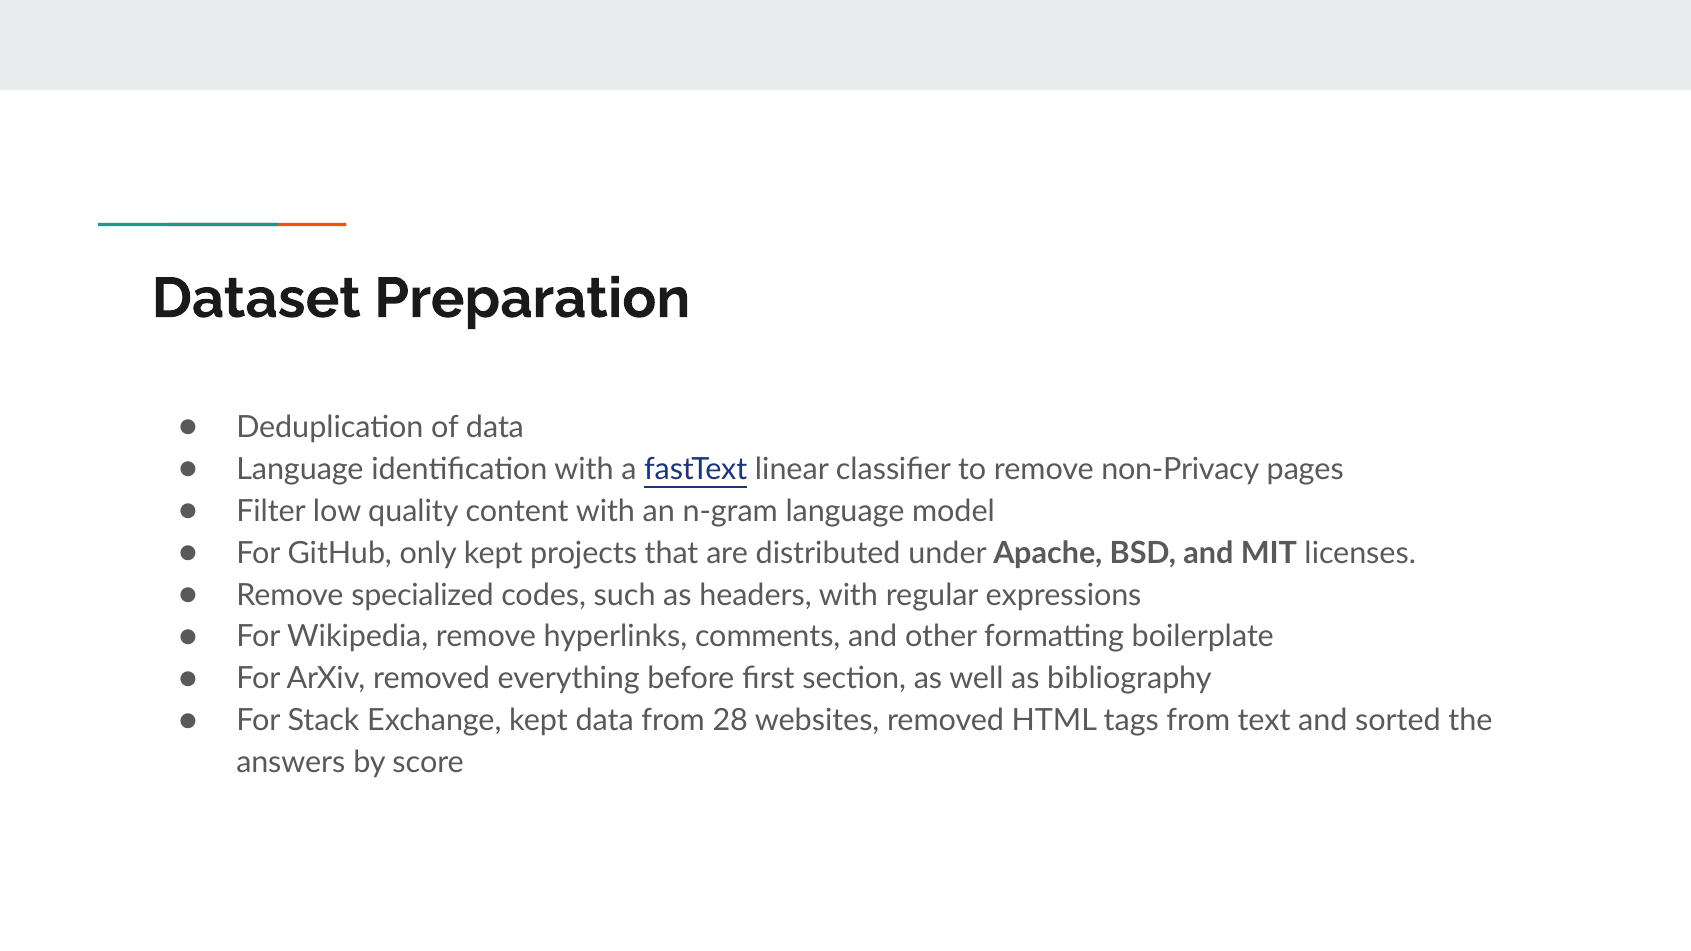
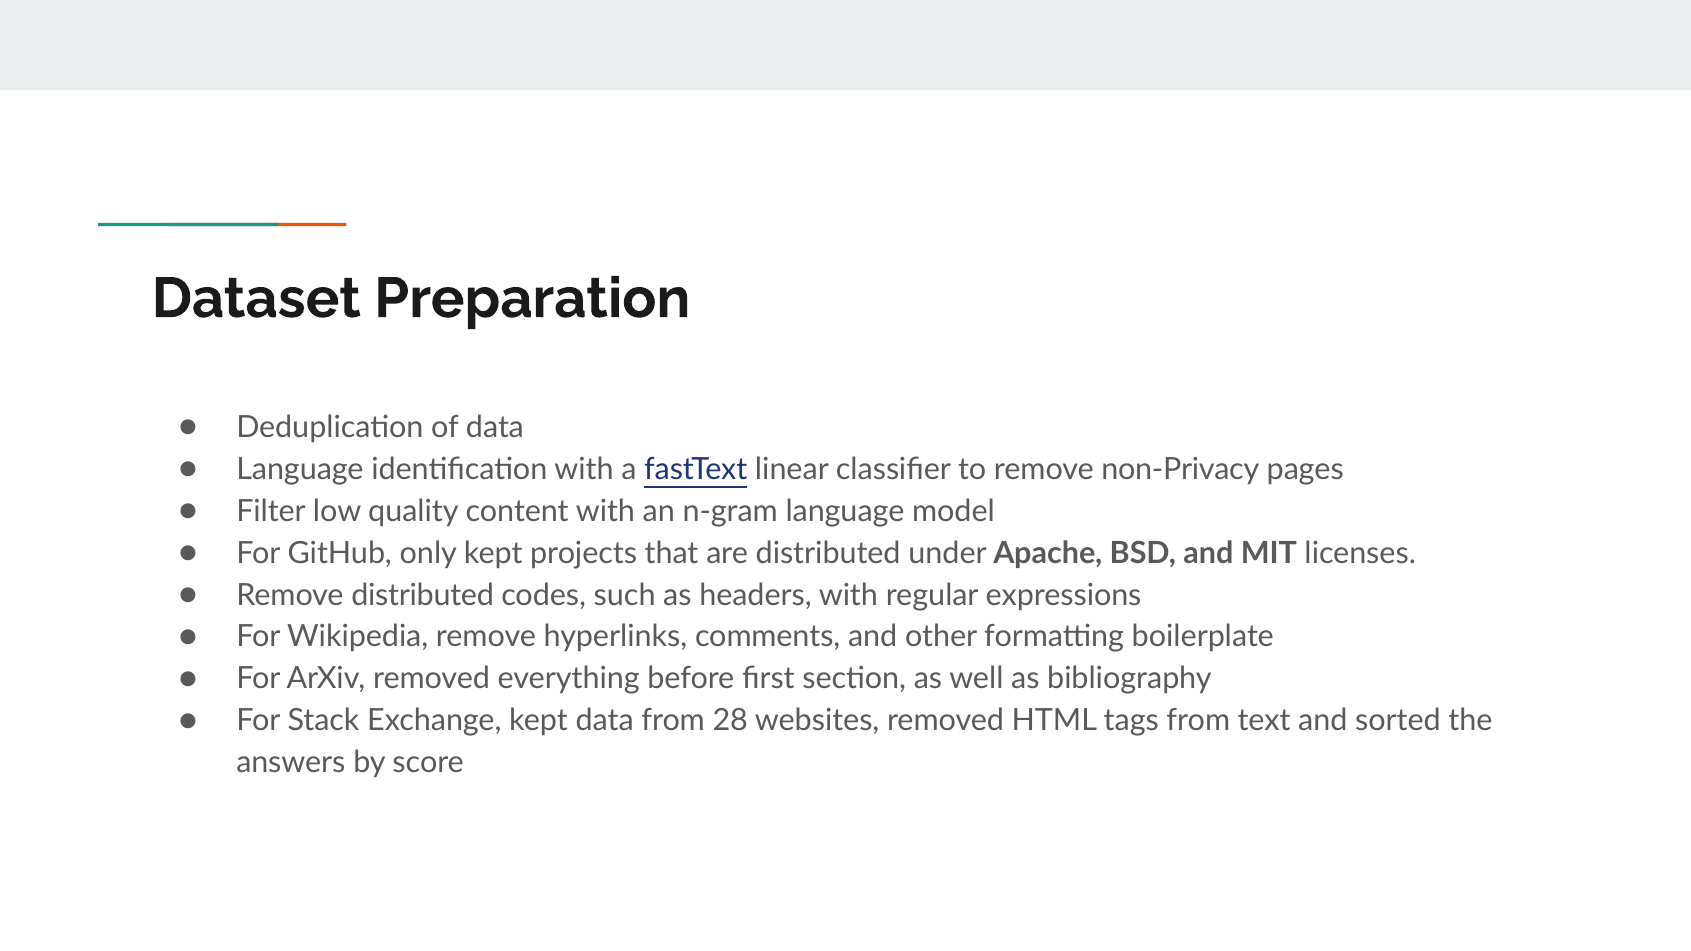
Remove specialized: specialized -> distributed (423, 595)
